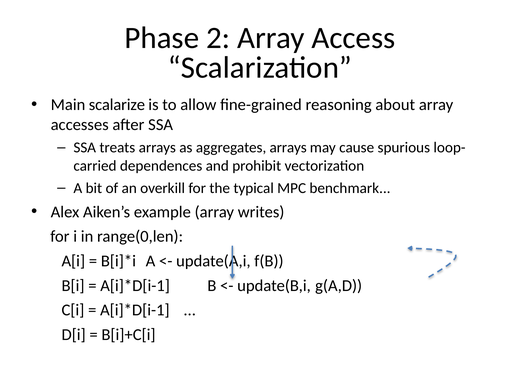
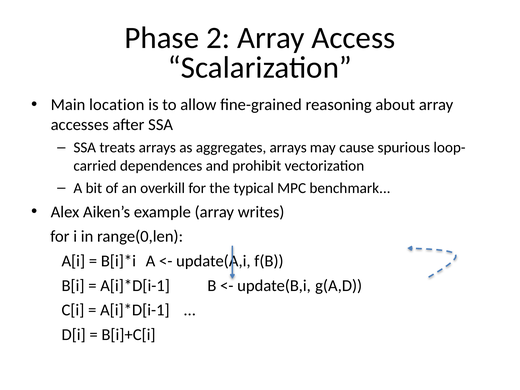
scalarize: scalarize -> location (117, 105)
